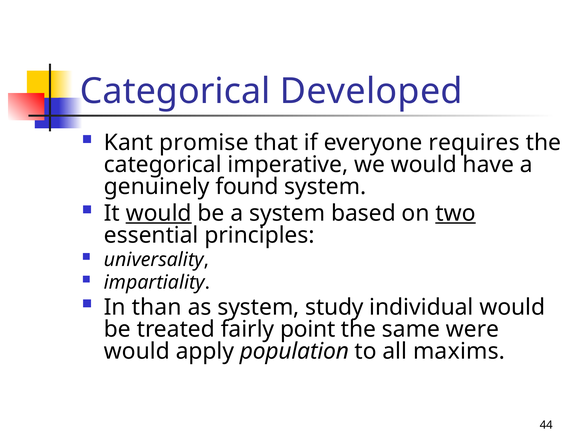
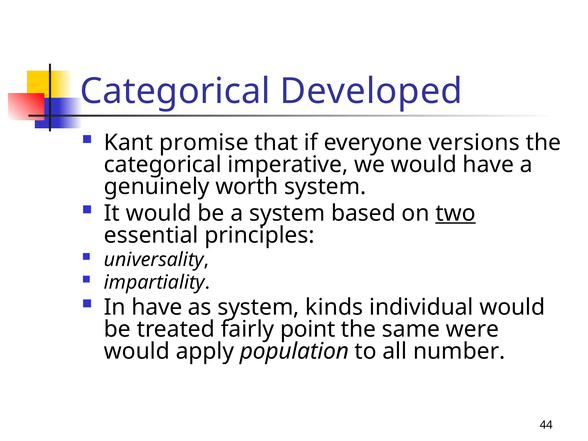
requires: requires -> versions (474, 143)
found: found -> worth (247, 187)
would underline: present -> none (159, 213)
In than: than -> have (157, 307)
study: study -> kinds (334, 307)
maxims: maxims -> number (459, 351)
